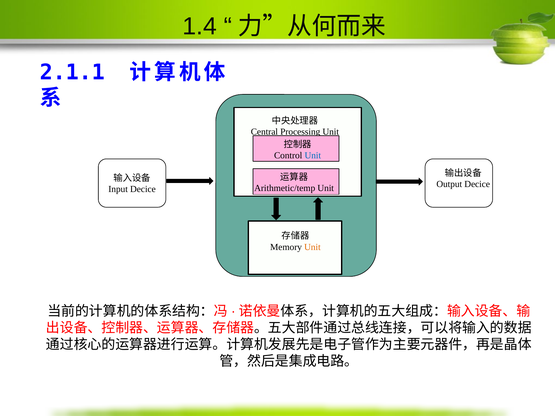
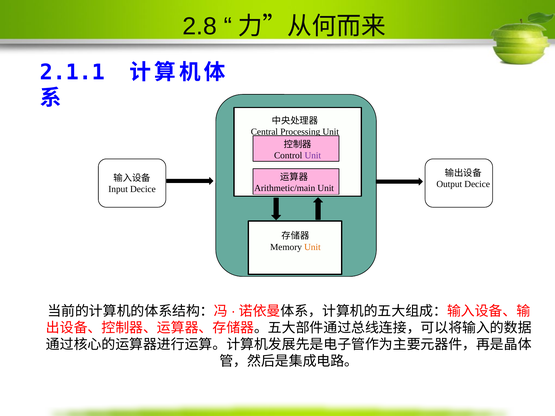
1.4: 1.4 -> 2.8 (200, 26)
Unit colour: blue -> purple (313, 156)
Arithmetic/temp: Arithmetic/temp -> Arithmetic/main (285, 188)
